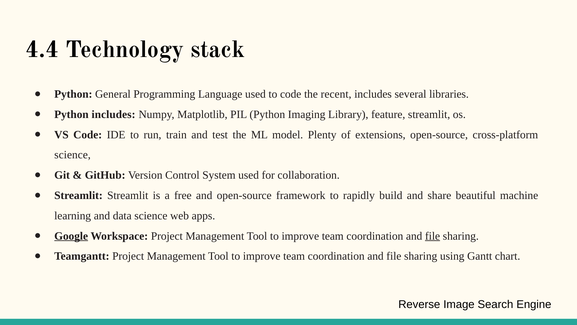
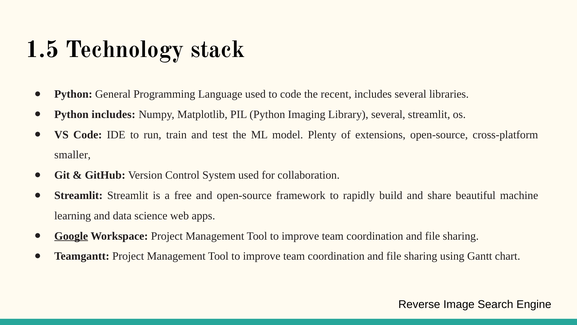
4.4: 4.4 -> 1.5 (42, 49)
Library feature: feature -> several (388, 114)
science: science -> smaller (73, 155)
file underline: present -> none (433, 236)
